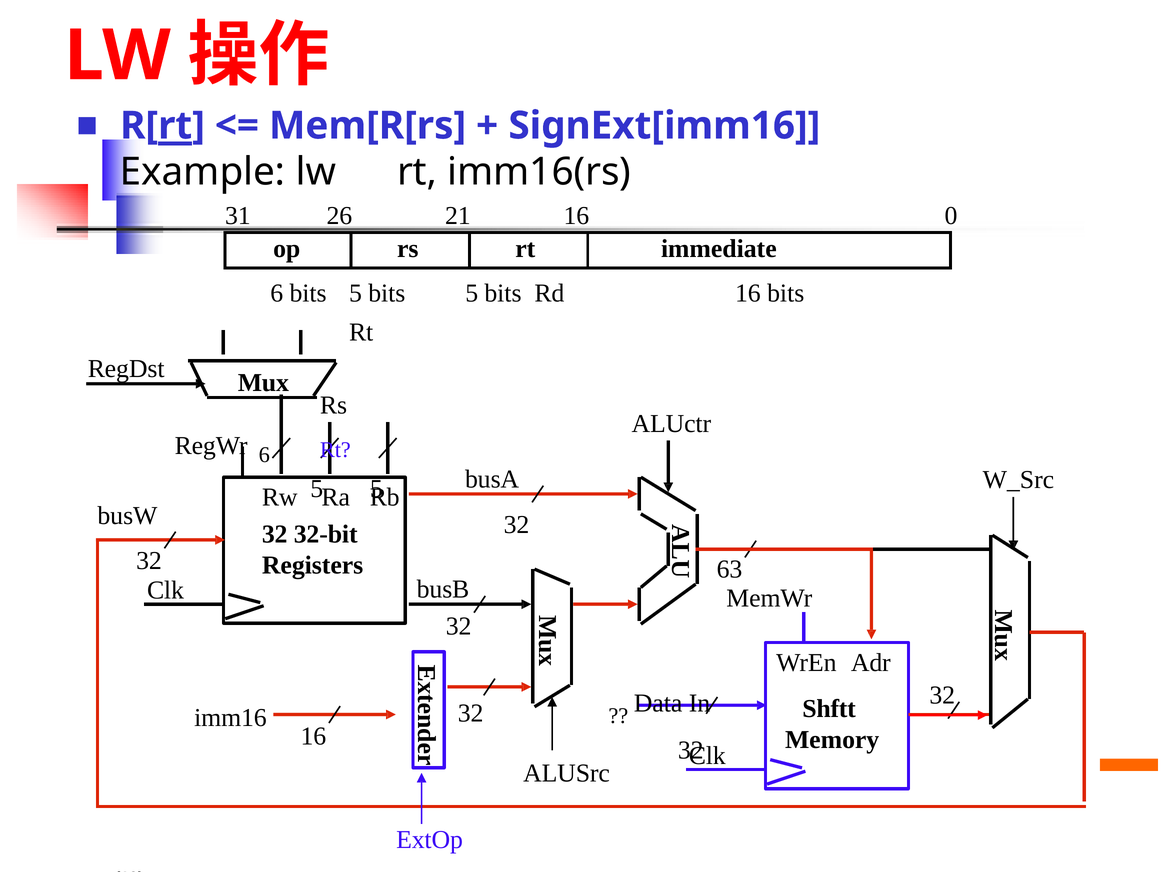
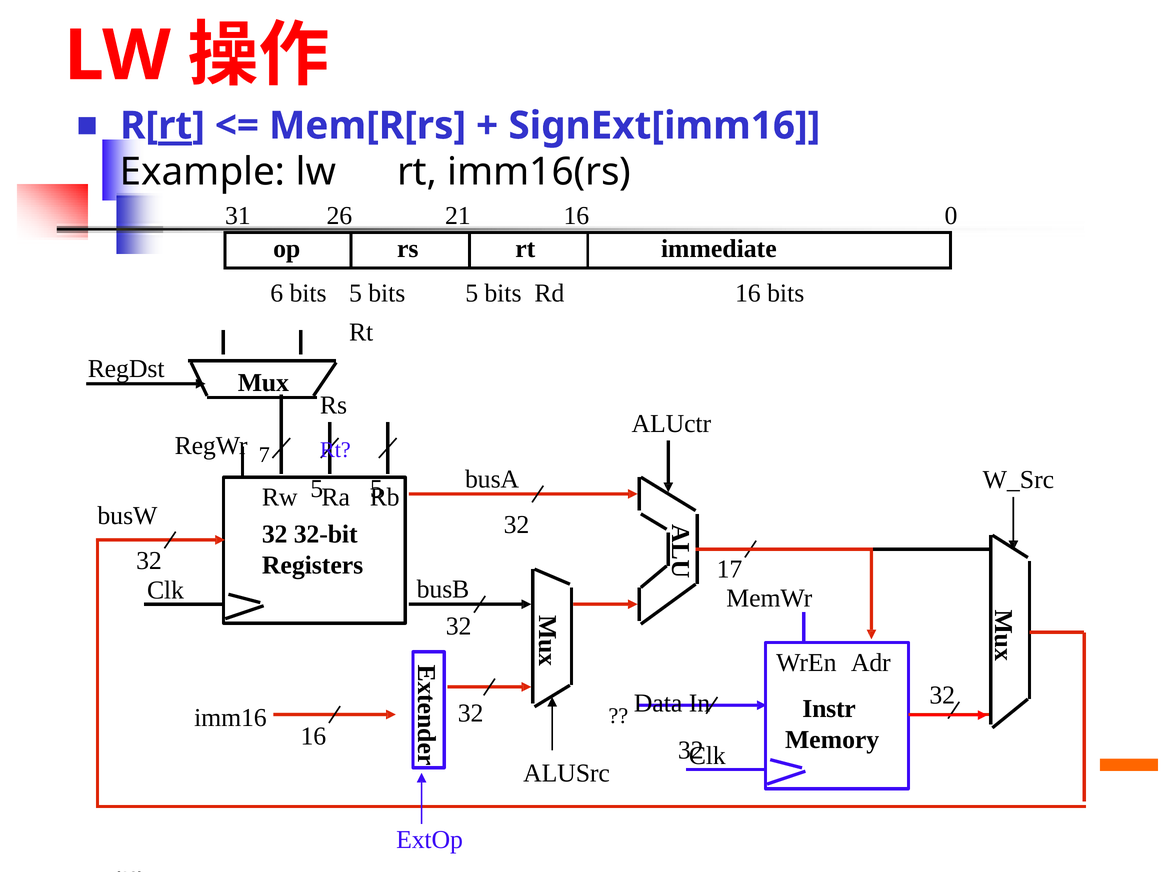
RegWr 6: 6 -> 7 (264, 454)
63: 63 -> 17 (730, 569)
Shftt: Shftt -> Instr (829, 708)
